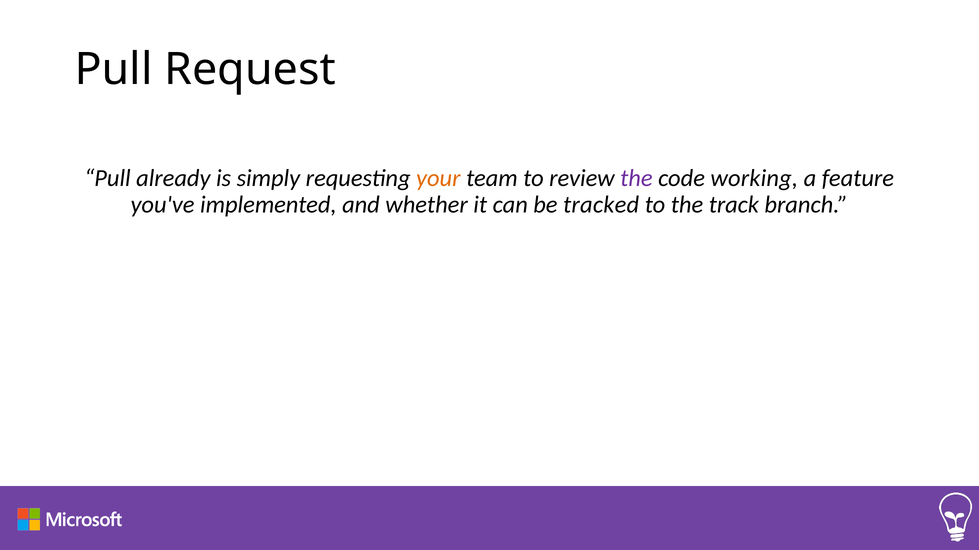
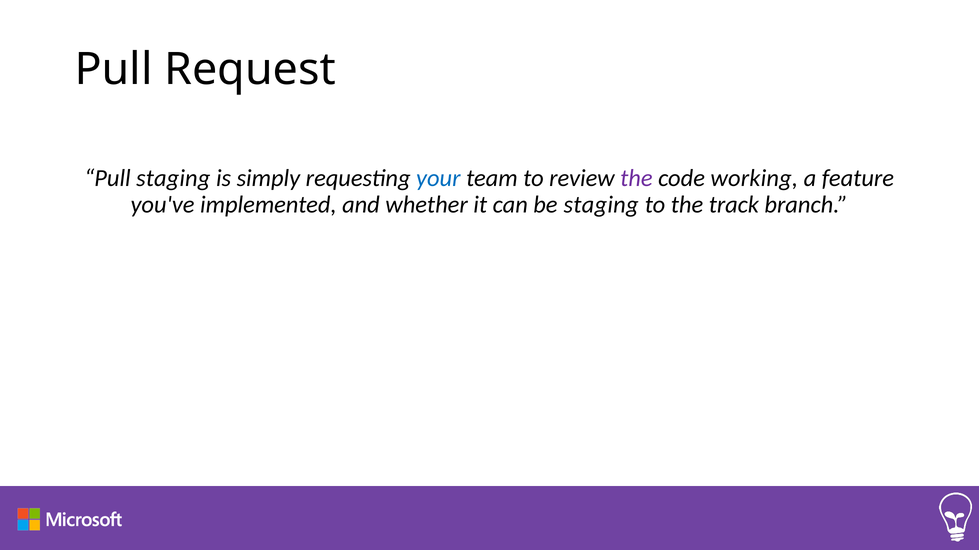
Pull already: already -> staging (173, 179)
your colour: orange -> blue (438, 179)
be tracked: tracked -> staging (601, 205)
